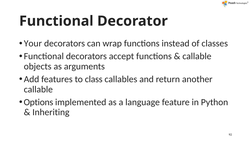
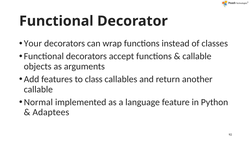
Options: Options -> Normal (38, 102)
Inheriting: Inheriting -> Adaptees (51, 112)
